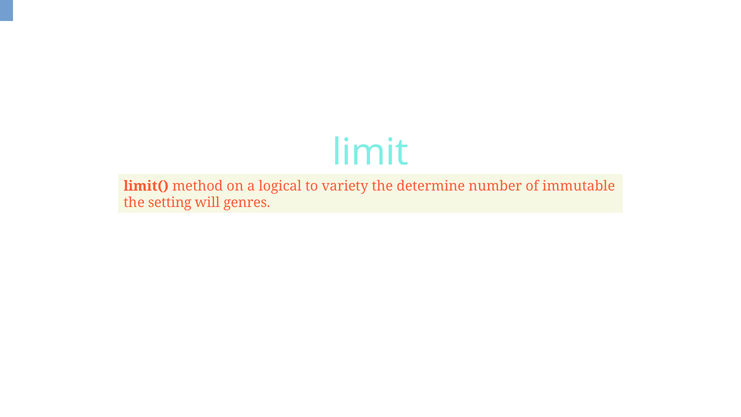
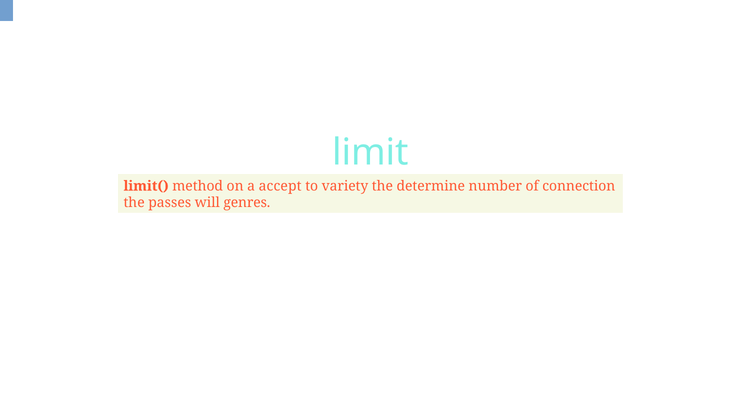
logical: logical -> accept (280, 186)
immutable: immutable -> connection (579, 186)
setting: setting -> passes (170, 203)
